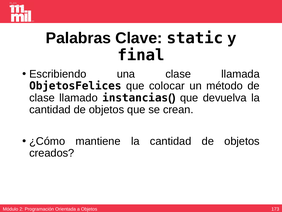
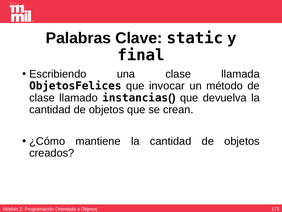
colocar: colocar -> invocar (167, 86)
